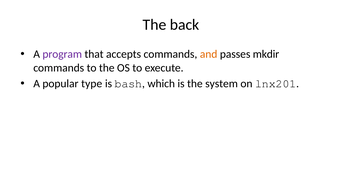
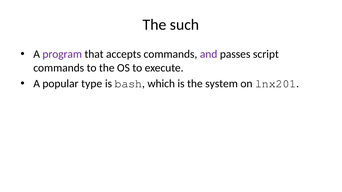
back: back -> such (185, 25)
and colour: orange -> purple (209, 54)
mkdir: mkdir -> script (266, 54)
